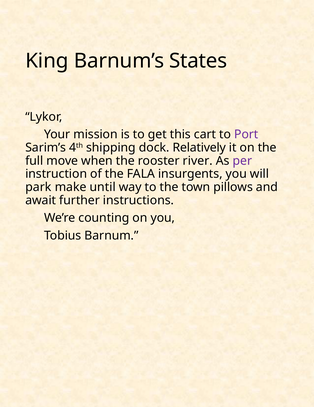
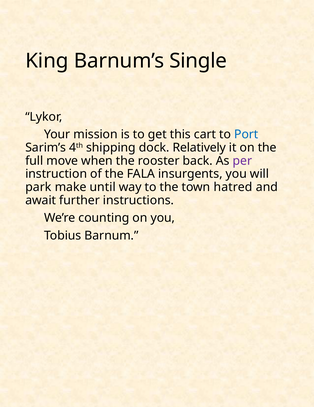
States: States -> Single (198, 61)
Port colour: purple -> blue (246, 134)
river: river -> back (198, 160)
pillows: pillows -> hatred (233, 187)
